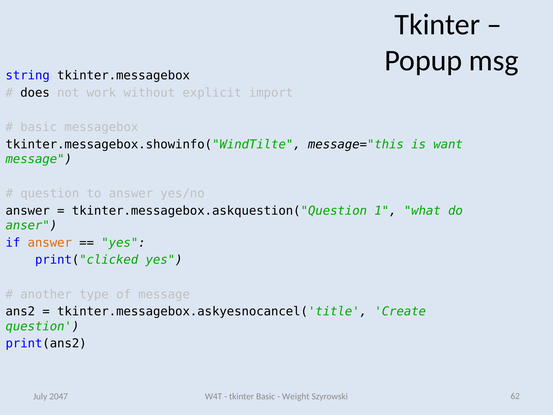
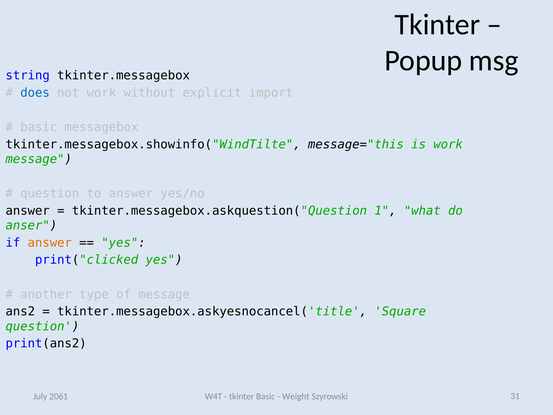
does colour: black -> blue (35, 93)
is want: want -> work (448, 144)
Create: Create -> Square (400, 311)
2047: 2047 -> 2061 (59, 396)
62: 62 -> 31 (515, 396)
